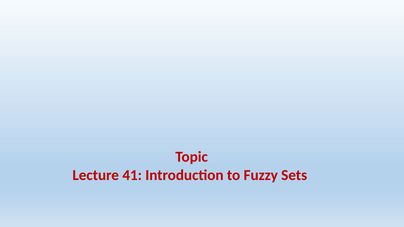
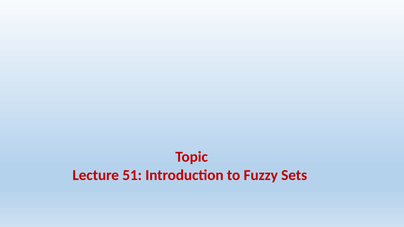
41: 41 -> 51 (132, 175)
